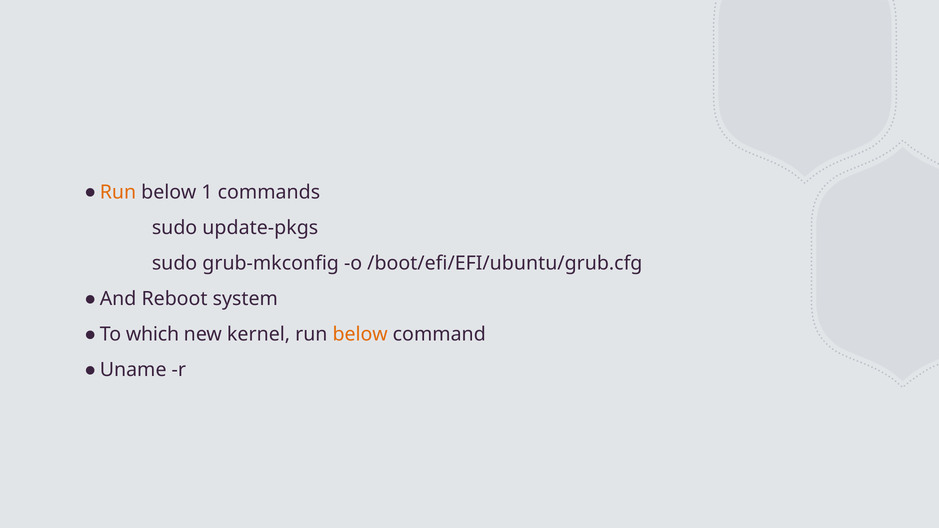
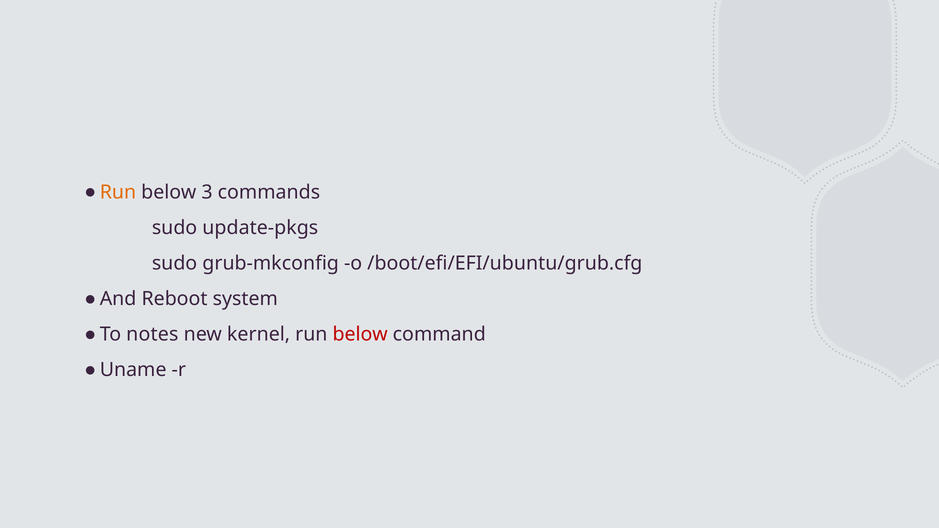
1: 1 -> 3 (207, 192)
which: which -> notes (152, 335)
below colour: orange -> red (360, 335)
